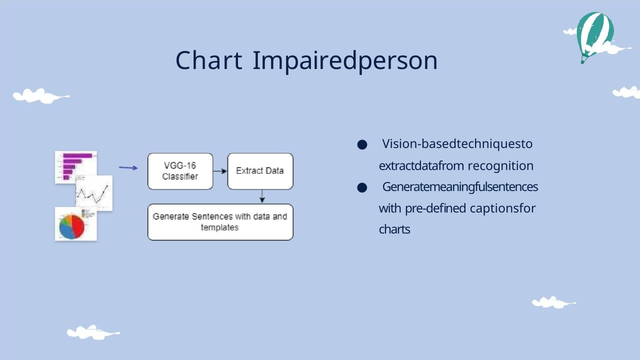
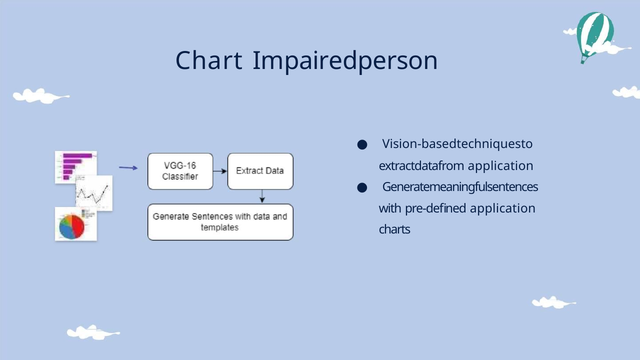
extractdatafrom recognition: recognition -> application (501, 166)
pre-defined captionsfor: captionsfor -> application (503, 209)
